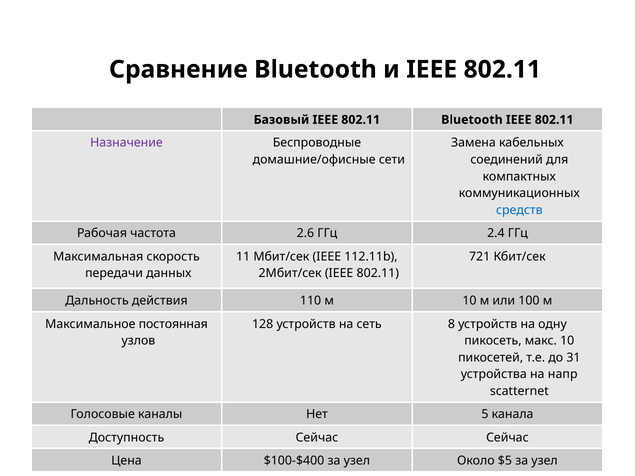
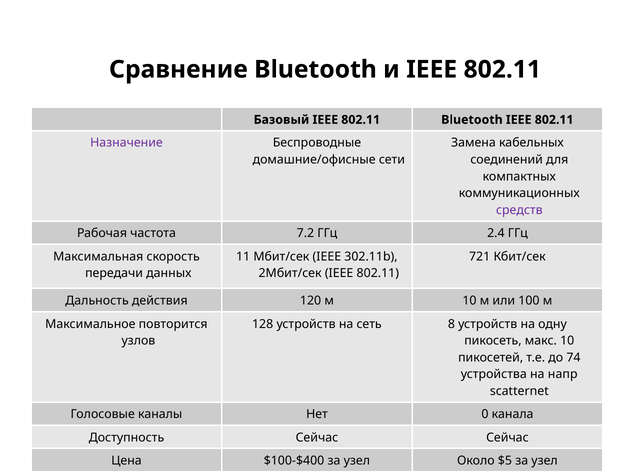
средств colour: blue -> purple (519, 210)
2.6: 2.6 -> 7.2 (305, 233)
112.11b: 112.11b -> 302.11b (371, 257)
110: 110 -> 120 (311, 301)
постоянная: постоянная -> повторится (173, 324)
31: 31 -> 74 (573, 358)
5: 5 -> 0 (485, 415)
